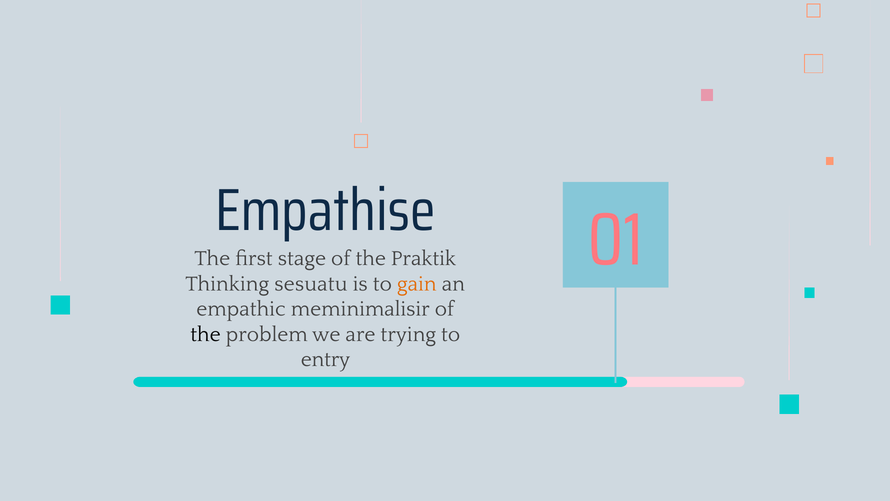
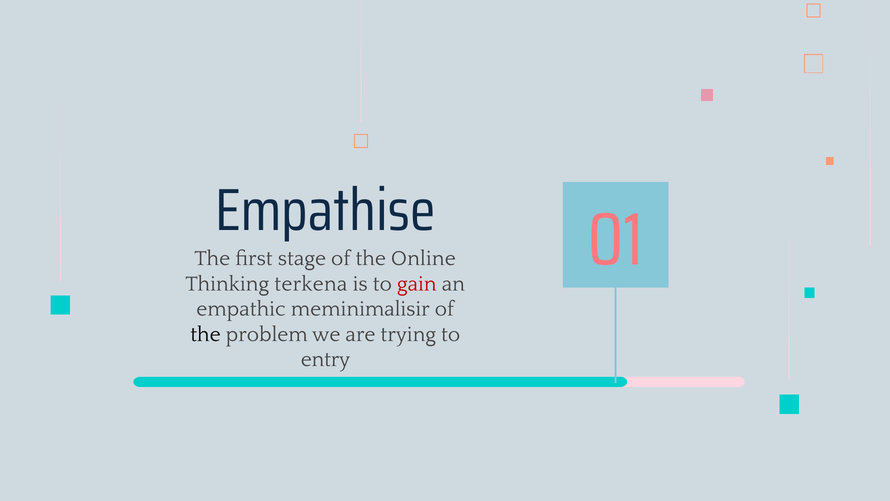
Praktik: Praktik -> Online (423, 258)
sesuatu: sesuatu -> terkena (311, 284)
gain colour: orange -> red (417, 284)
